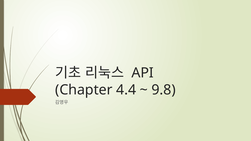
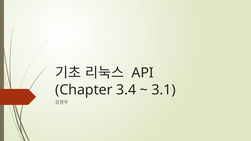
4.4: 4.4 -> 3.4 (126, 90)
9.8: 9.8 -> 3.1 (164, 90)
